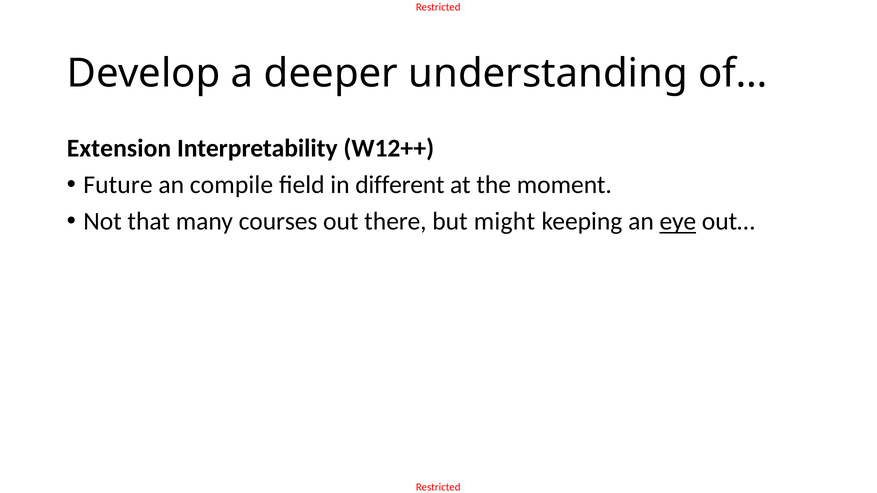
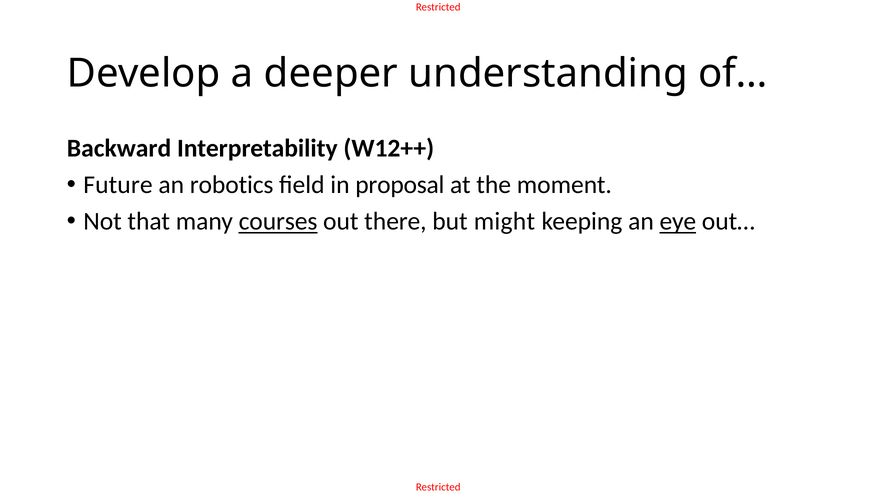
Extension: Extension -> Backward (119, 148)
compile: compile -> robotics (232, 185)
different: different -> proposal (400, 185)
courses underline: none -> present (278, 222)
